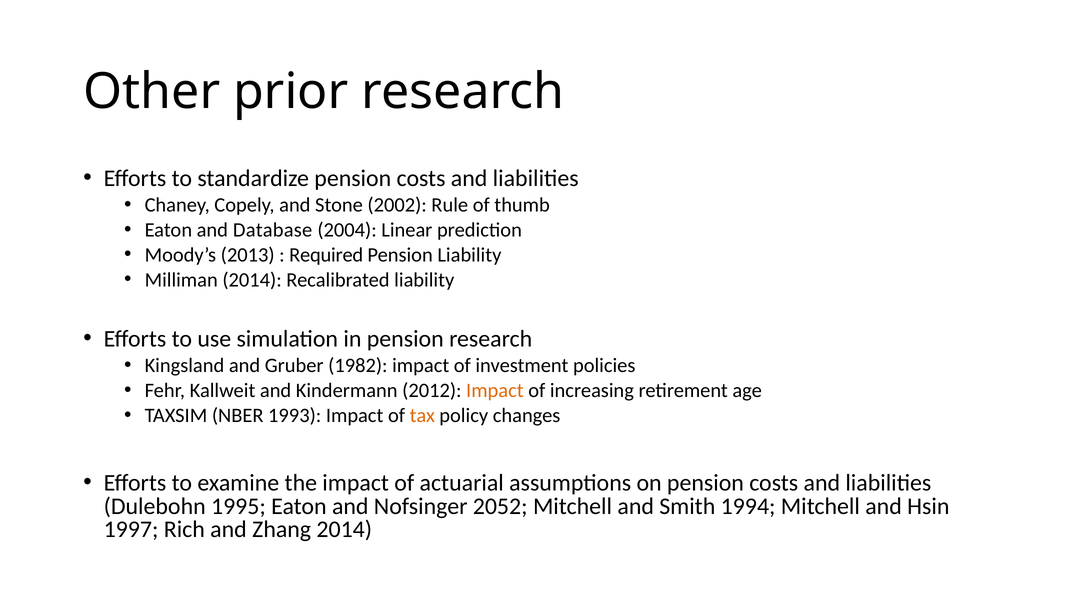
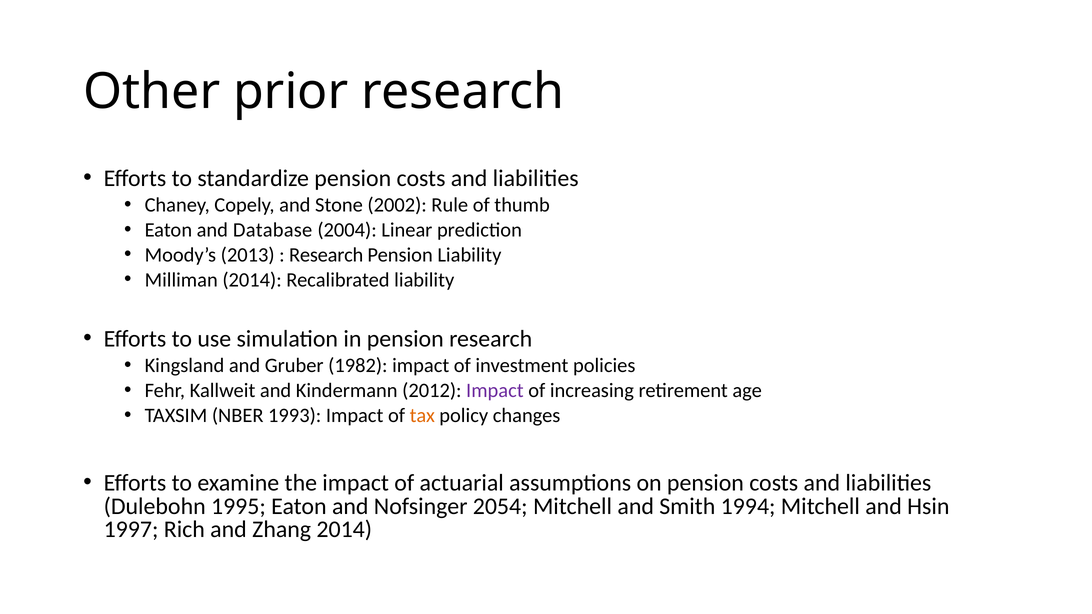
Required: Required -> Research (326, 255)
Impact colour: orange -> purple (495, 391)
2052: 2052 -> 2054 (500, 507)
